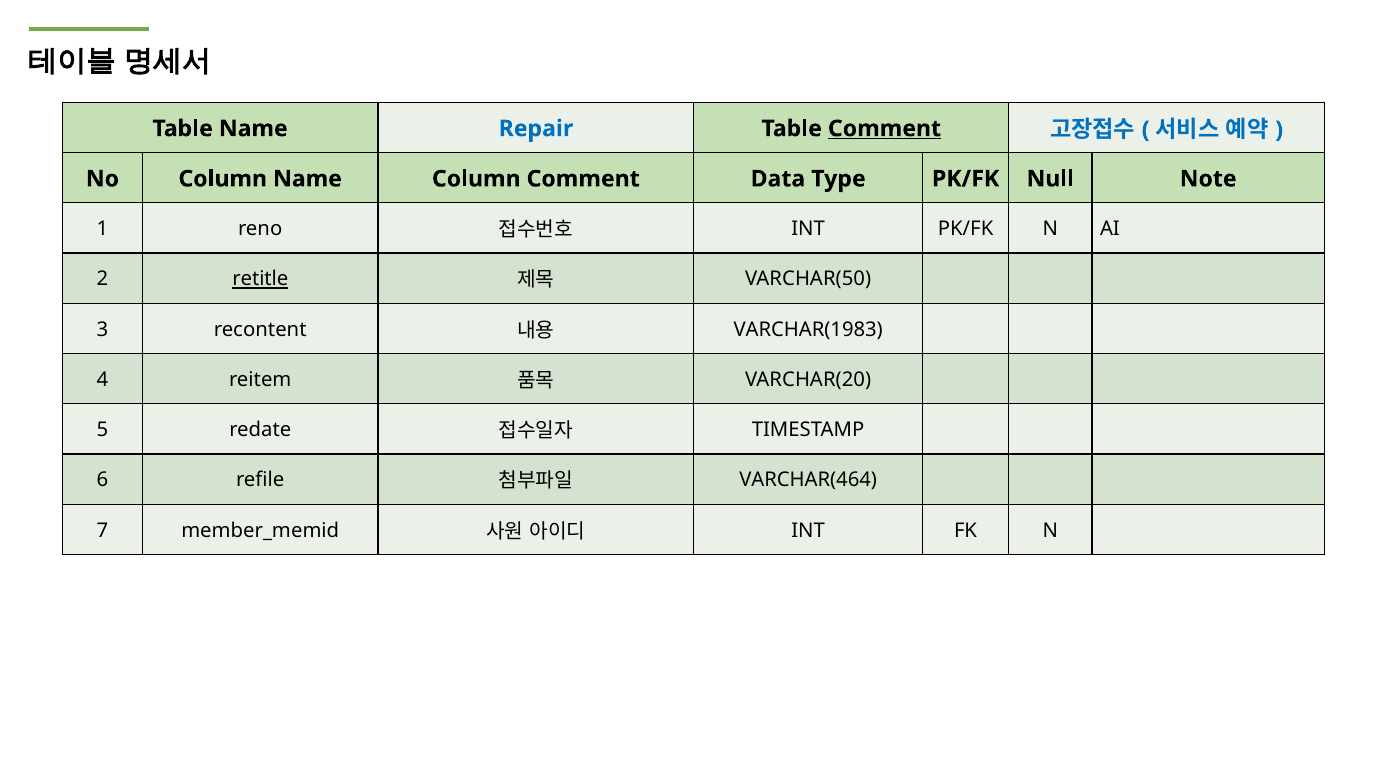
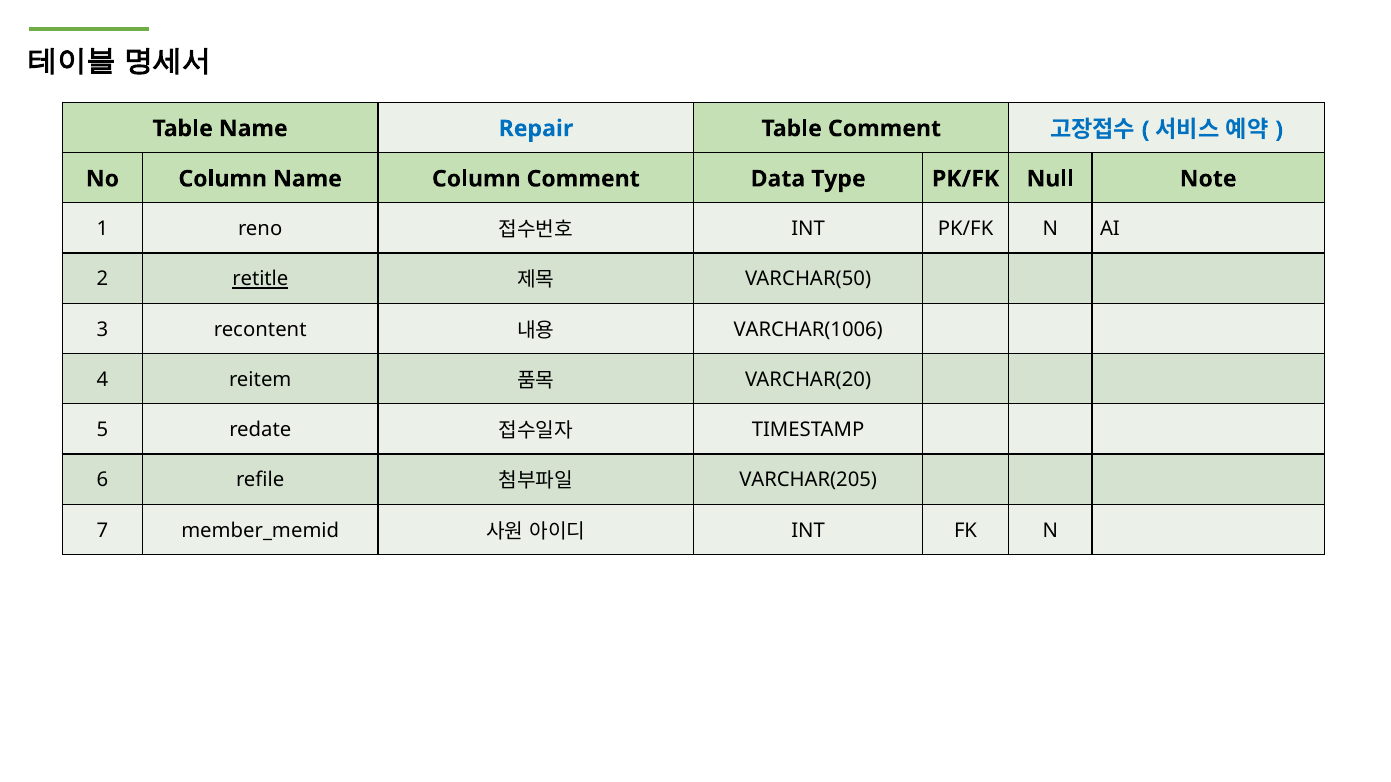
Comment underline: present -> none (884, 129)
VARCHAR(1983: VARCHAR(1983 -> VARCHAR(1006 (808, 330)
VARCHAR(464: VARCHAR(464 -> VARCHAR(205 (808, 480)
